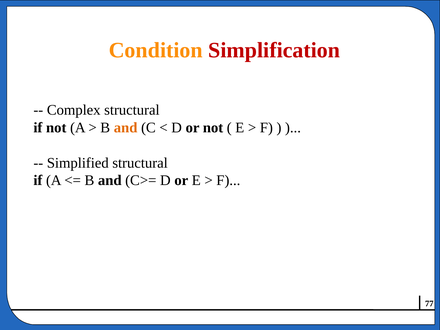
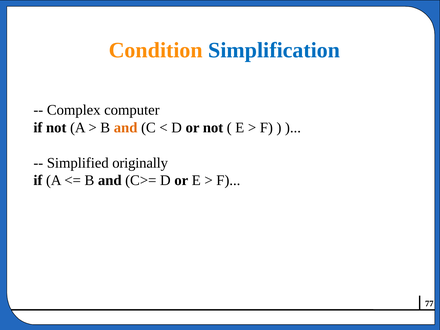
Simplification colour: red -> blue (274, 50)
Complex structural: structural -> computer (132, 110)
Simplified structural: structural -> originally (140, 163)
